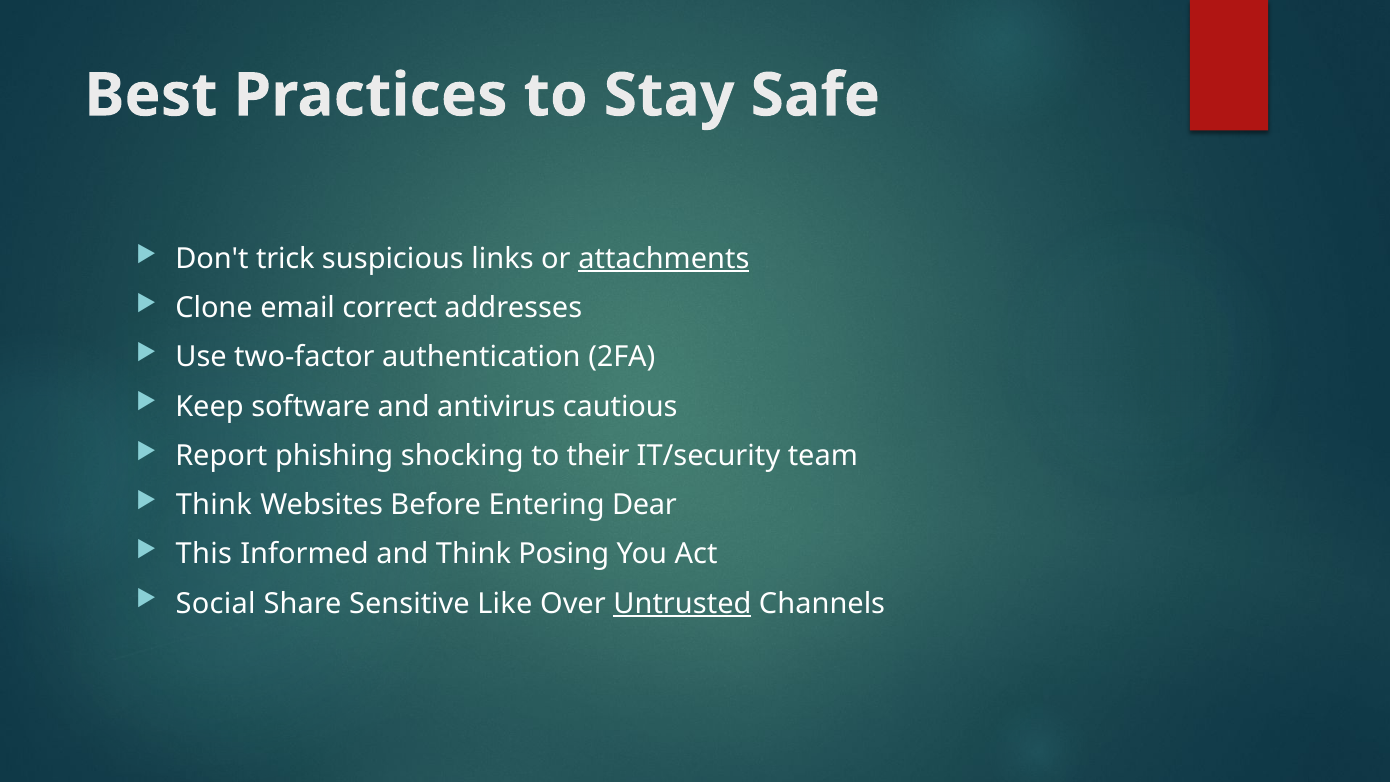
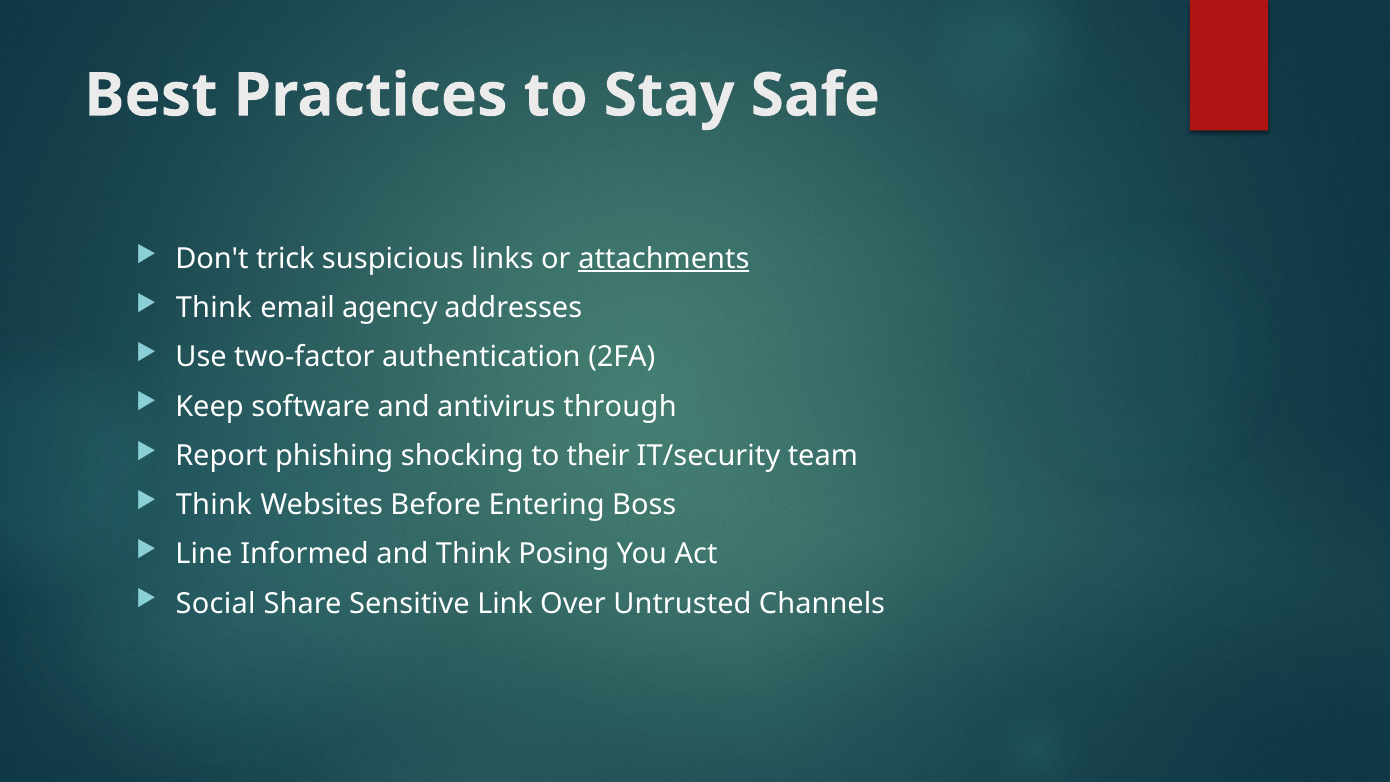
Clone: Clone -> Think (214, 308)
correct: correct -> agency (390, 308)
cautious: cautious -> through (620, 406)
Dear: Dear -> Boss (644, 505)
This: This -> Line (204, 554)
Like: Like -> Link (505, 603)
Untrusted underline: present -> none (682, 603)
